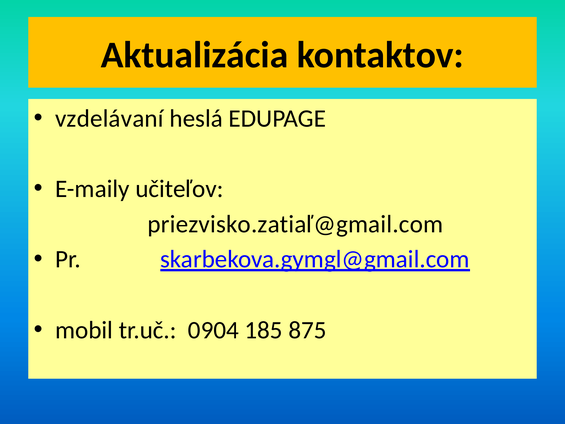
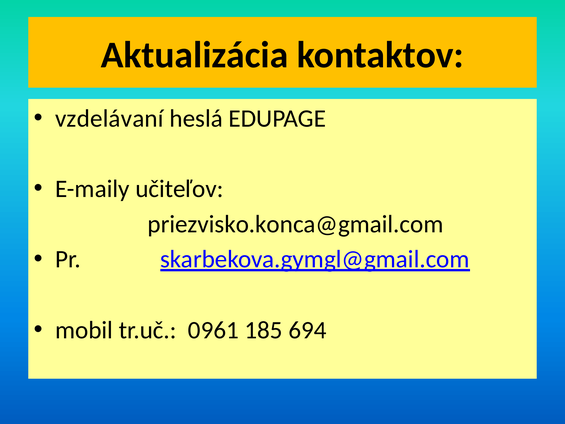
priezvisko.zatiaľ@gmail.com: priezvisko.zatiaľ@gmail.com -> priezvisko.konca@gmail.com (295, 224)
0904: 0904 -> 0961 (213, 330)
875: 875 -> 694 (307, 330)
